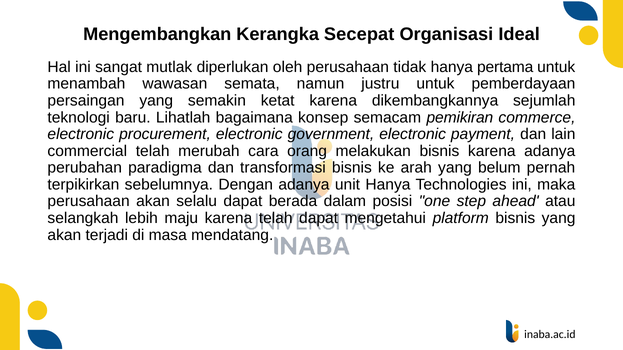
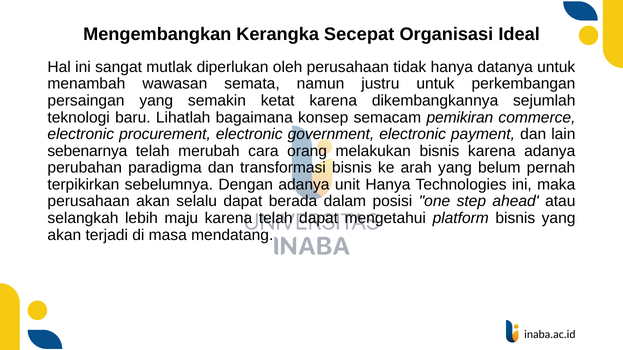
pertama: pertama -> datanya (505, 67)
pemberdayaan: pemberdayaan -> perkembangan (523, 84)
commercial: commercial -> sebenarnya (87, 151)
